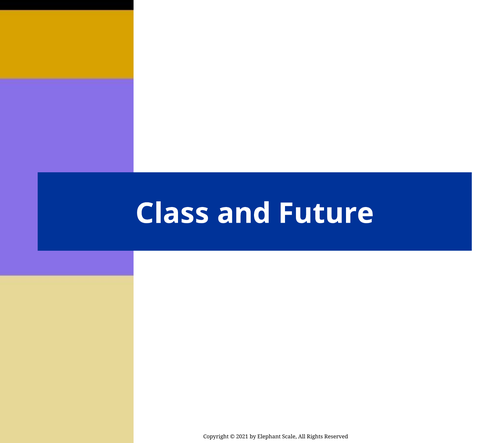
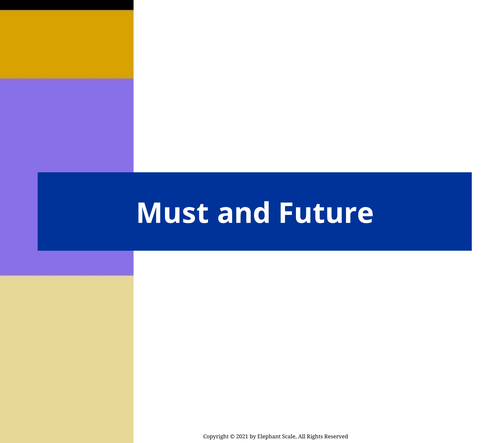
Class: Class -> Must (172, 214)
